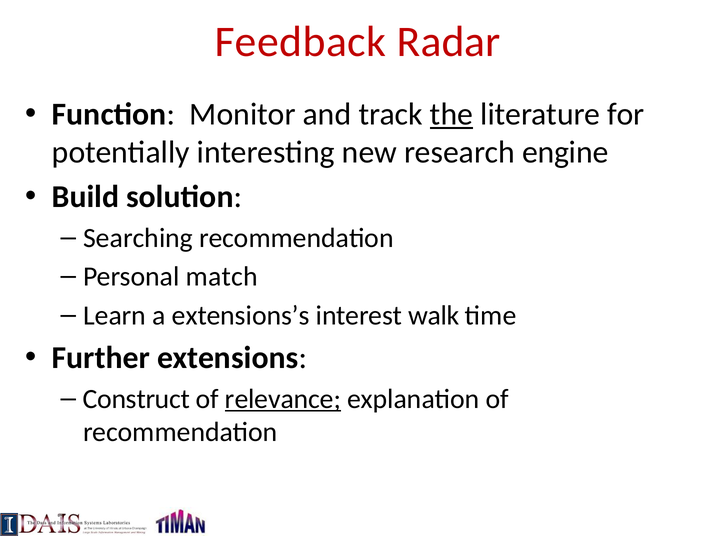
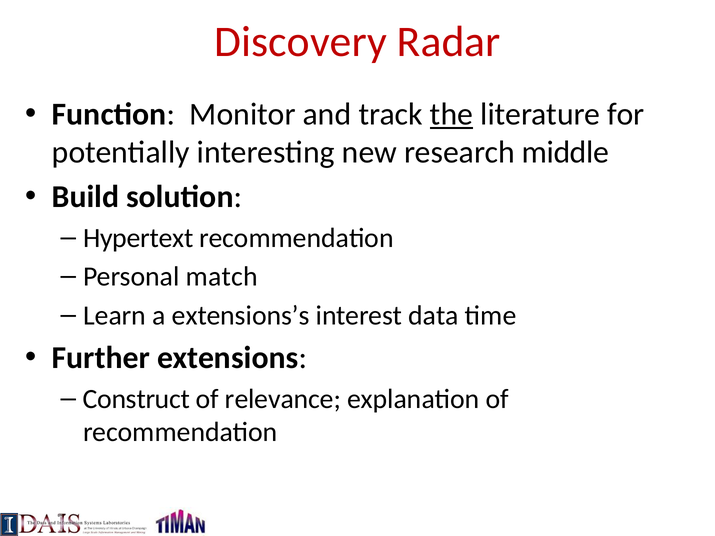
Feedback: Feedback -> Discovery (300, 42)
engine: engine -> middle (565, 152)
Searching: Searching -> Hypertext (138, 238)
walk: walk -> data (434, 316)
relevance underline: present -> none (283, 399)
